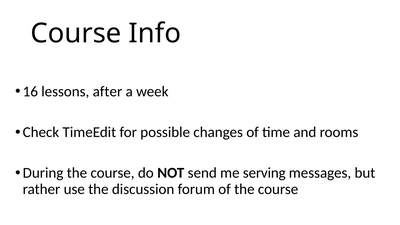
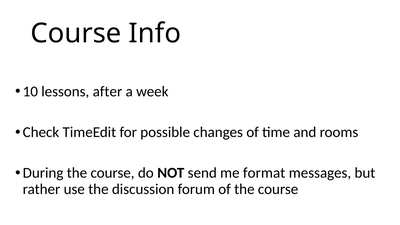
16: 16 -> 10 (30, 92)
serving: serving -> format (264, 173)
